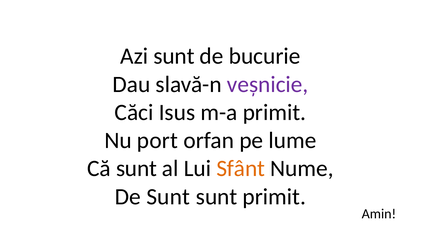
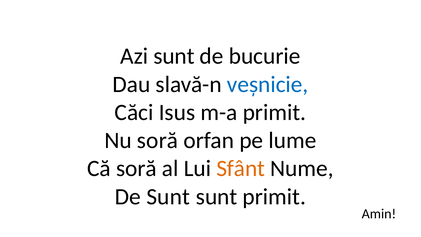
veșnicie colour: purple -> blue (268, 84)
Nu port: port -> soră (158, 140)
Că sunt: sunt -> soră (136, 168)
